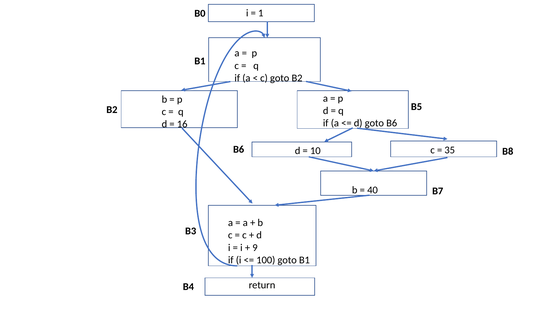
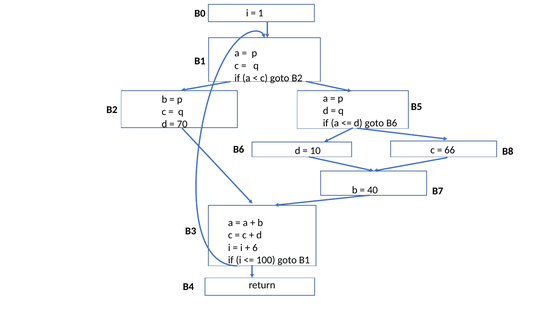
16: 16 -> 70 (182, 124)
35: 35 -> 66 (450, 150)
9: 9 -> 6 (255, 248)
